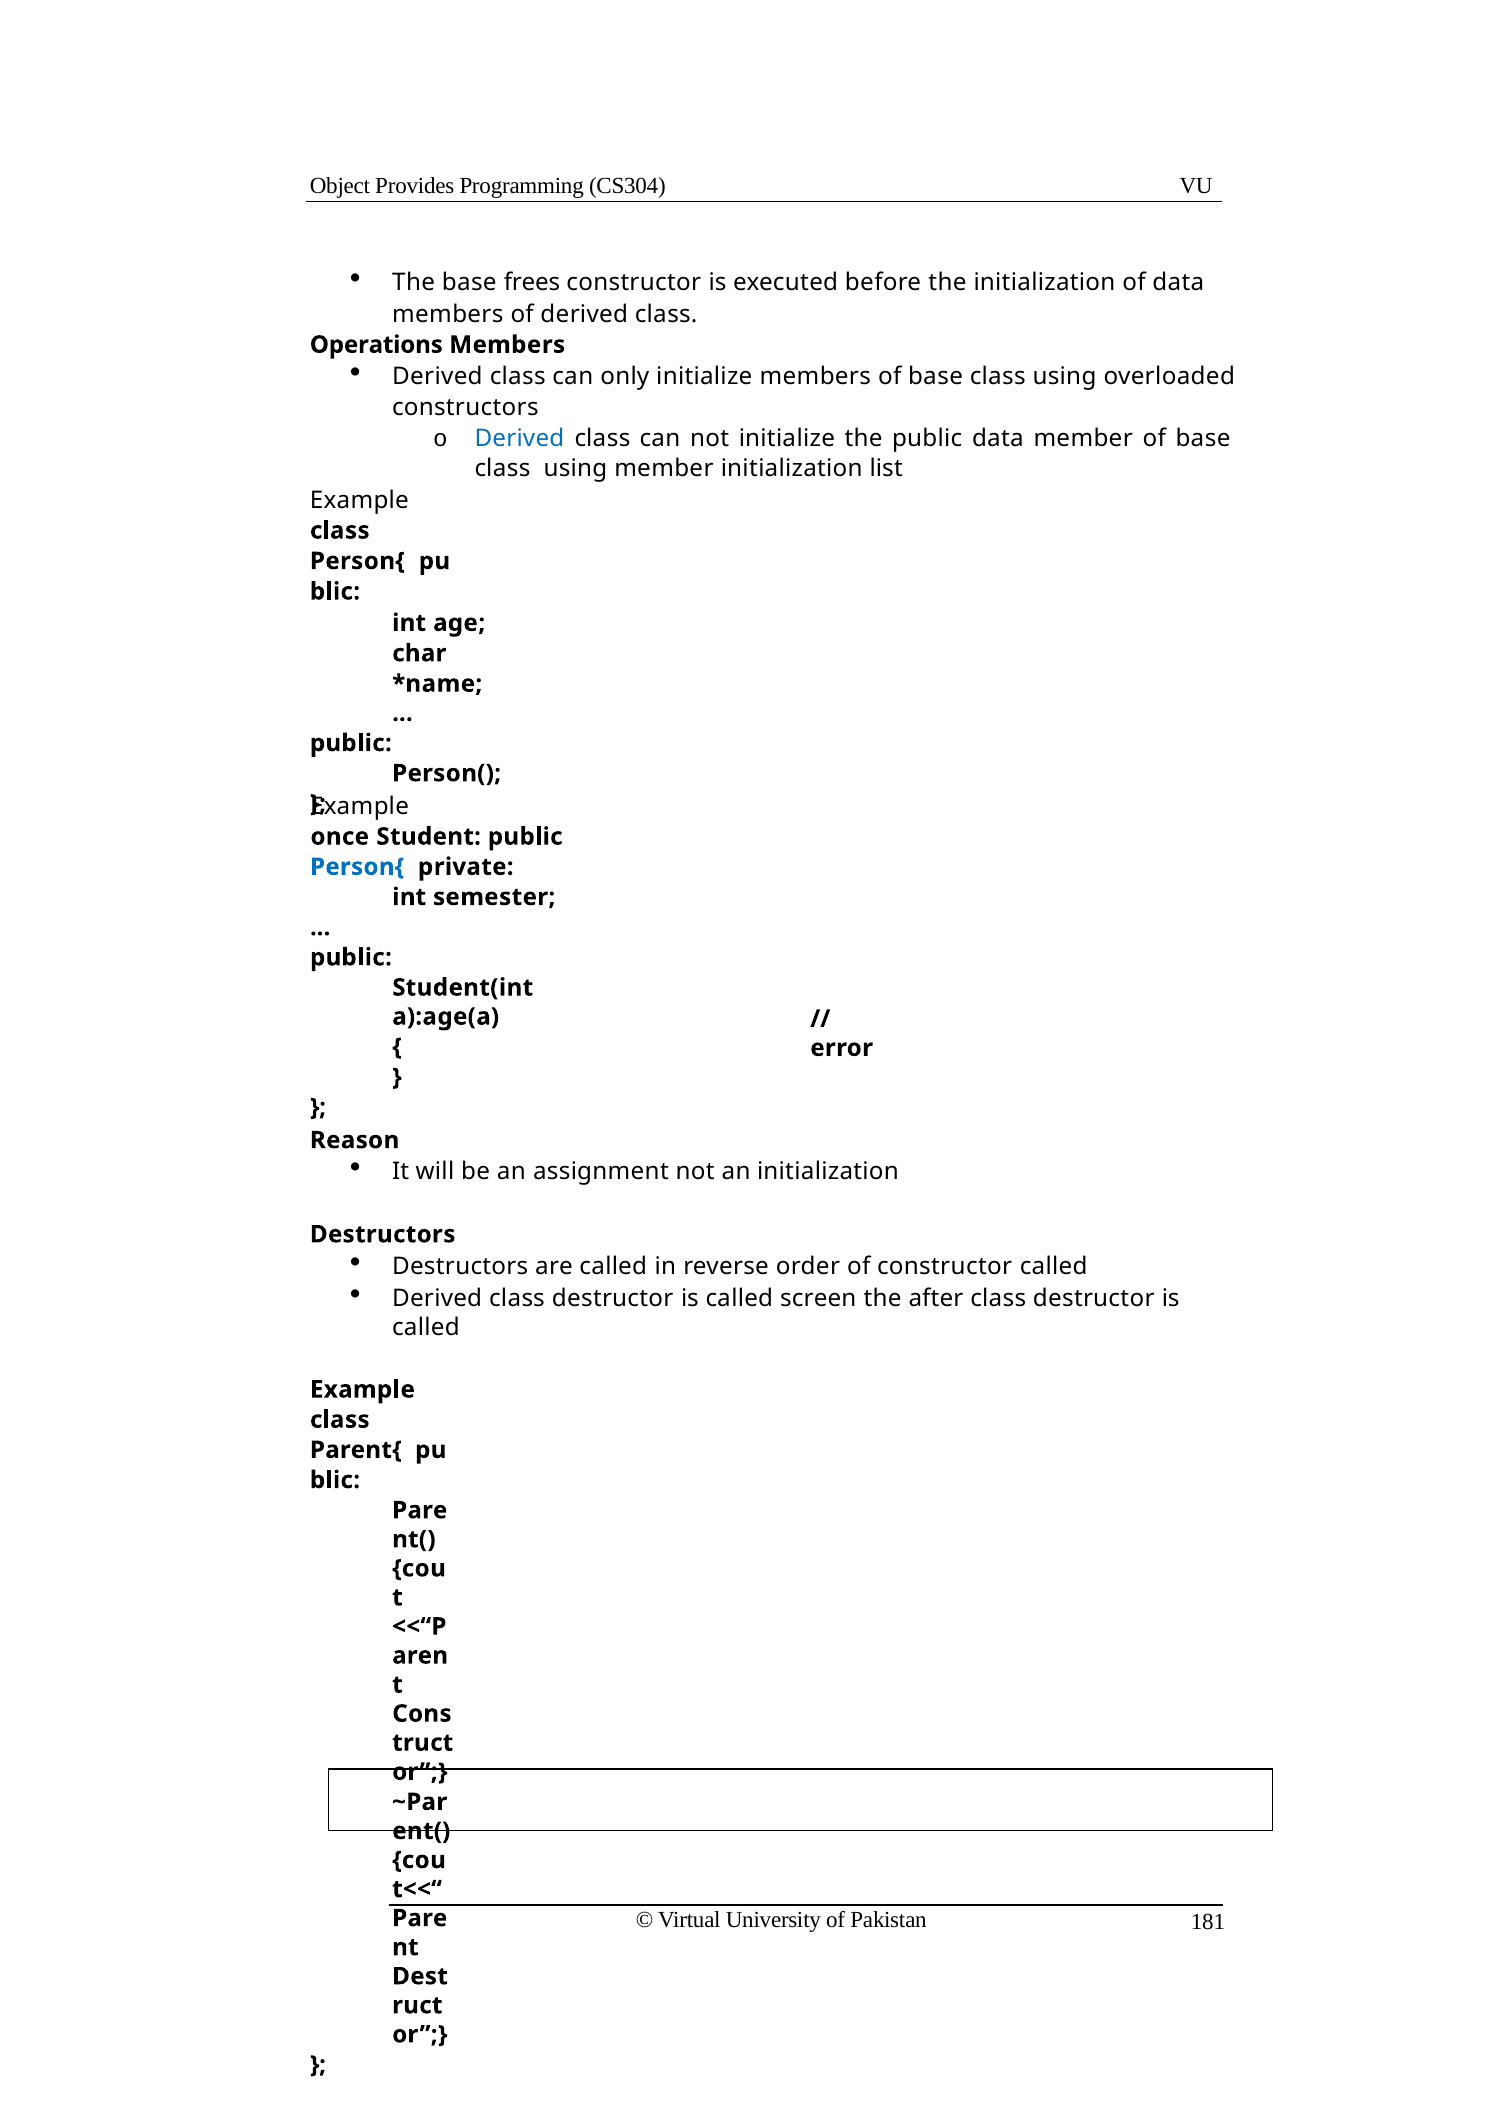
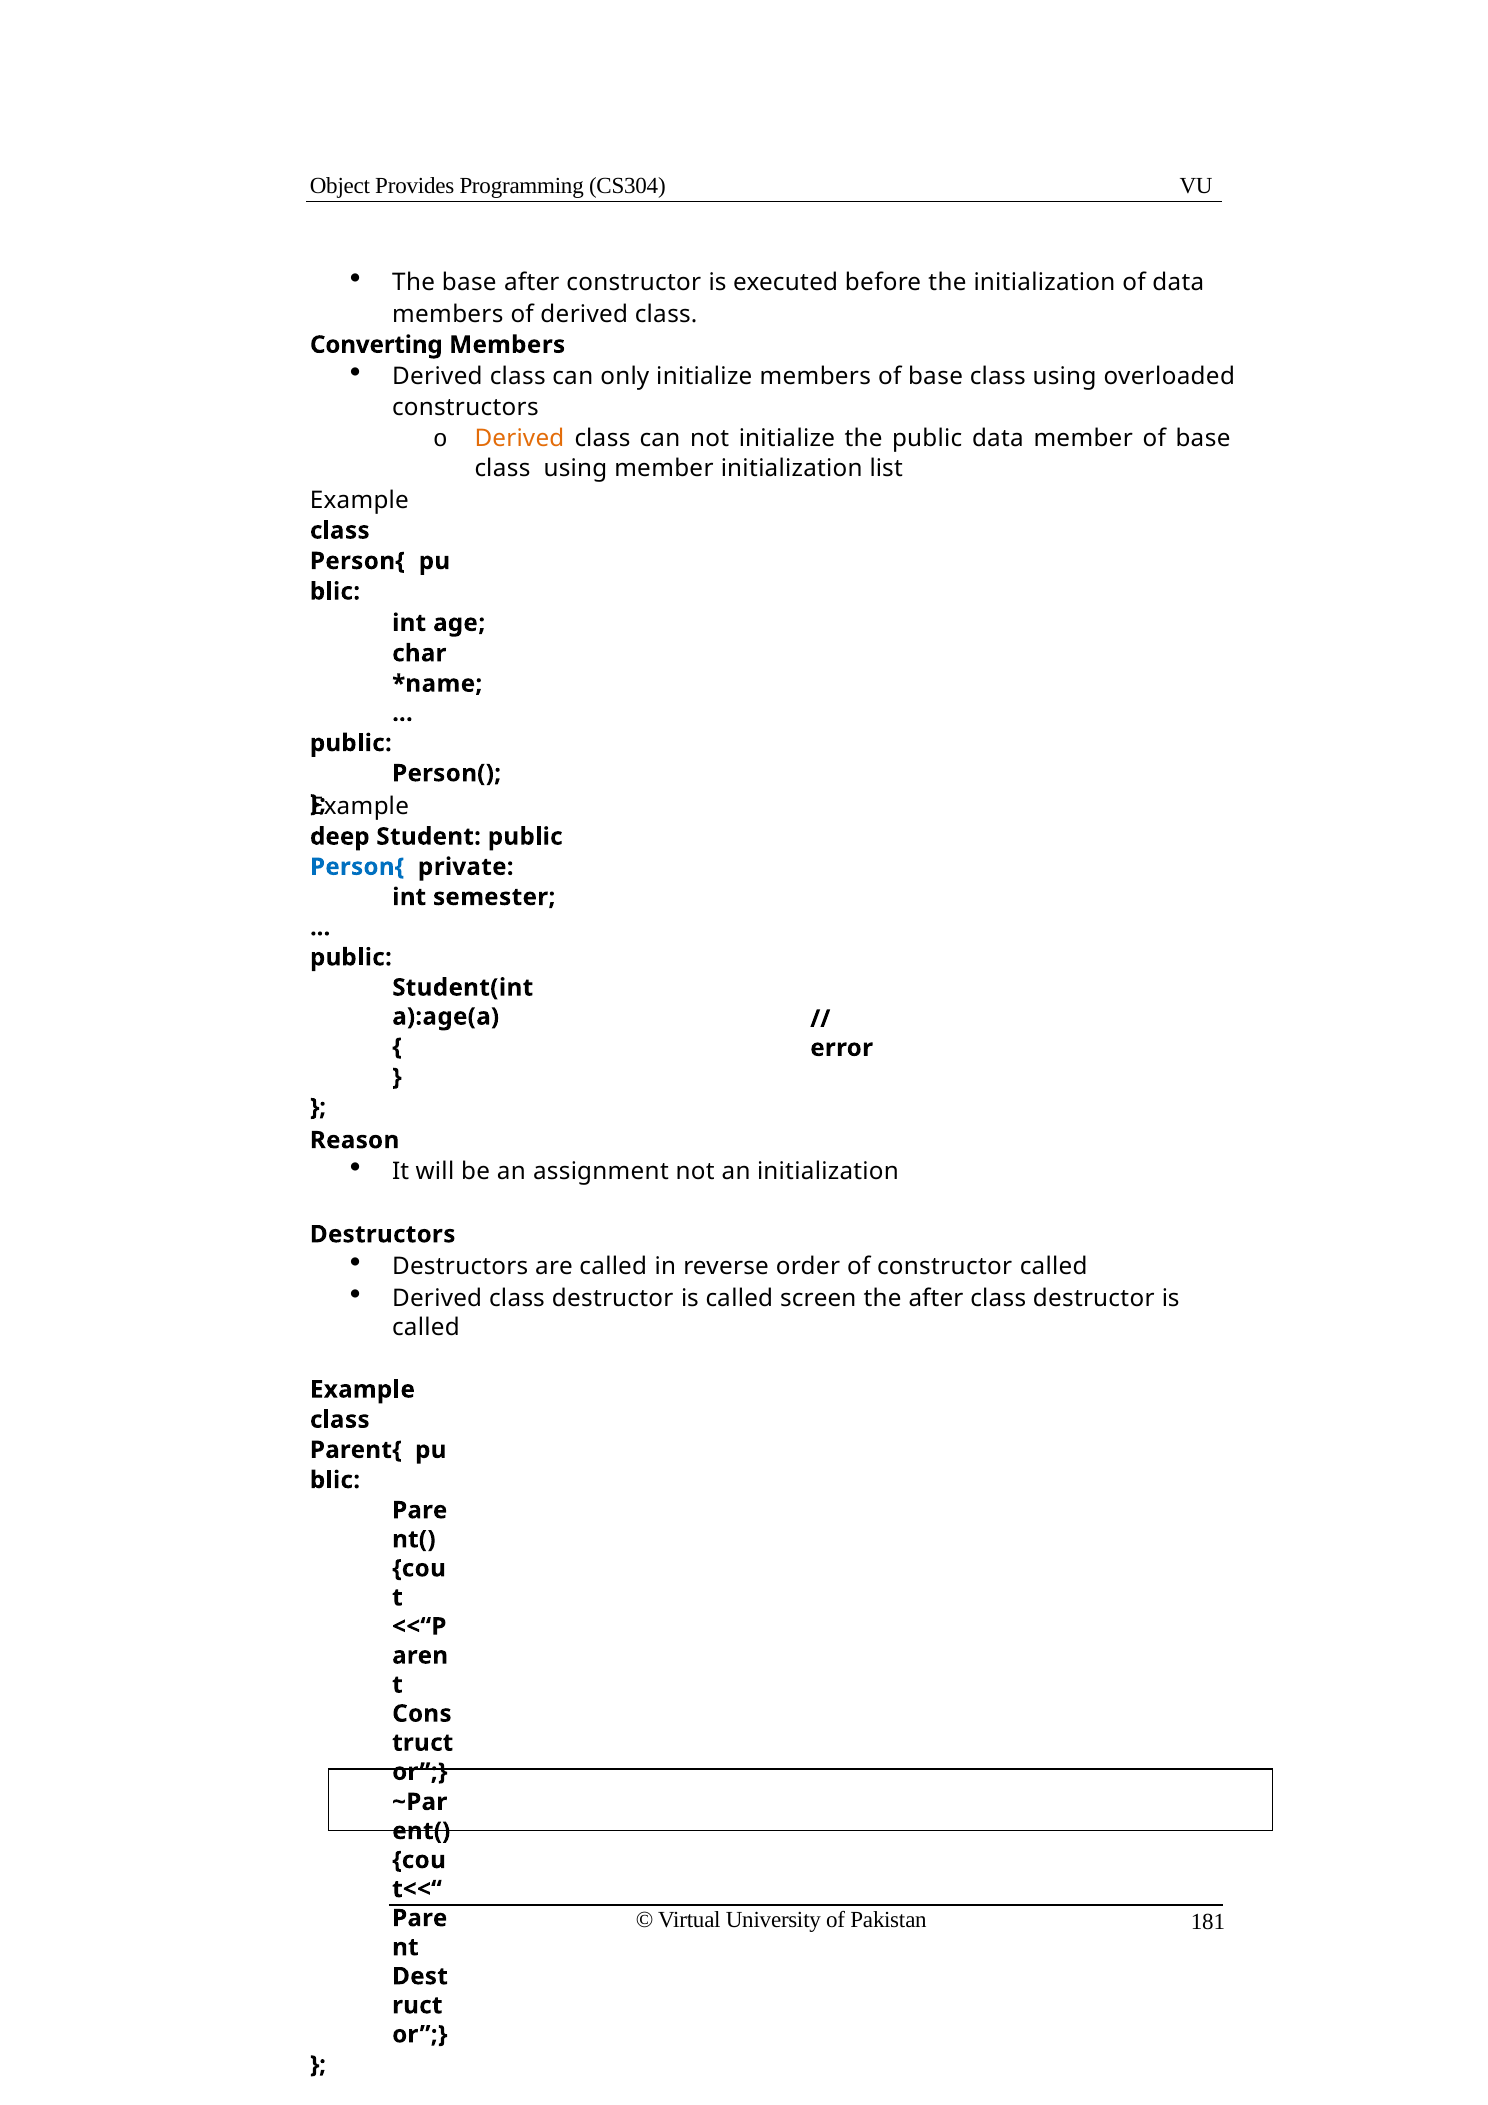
base frees: frees -> after (532, 283)
Operations: Operations -> Converting (376, 345)
Derived colour: blue -> orange (519, 438)
once: once -> deep (340, 837)
